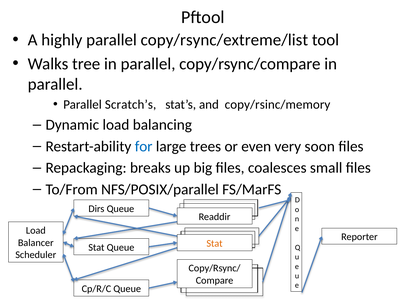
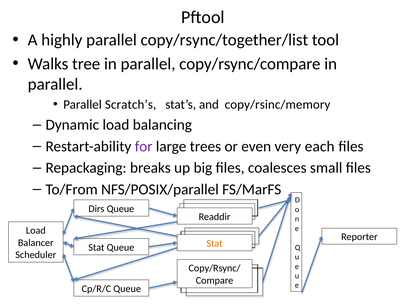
copy/rsync/extreme/list: copy/rsync/extreme/list -> copy/rsync/together/list (224, 40)
for colour: blue -> purple (144, 146)
soon: soon -> each (320, 146)
